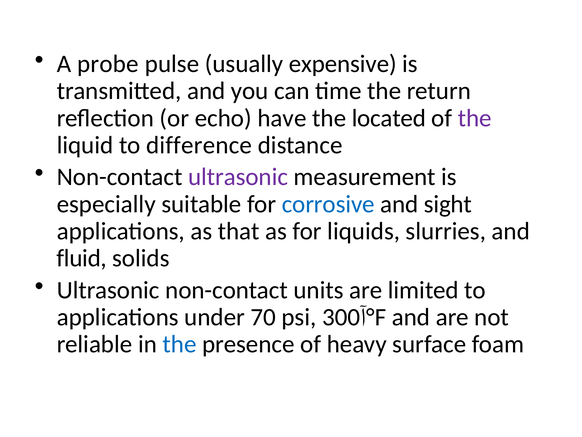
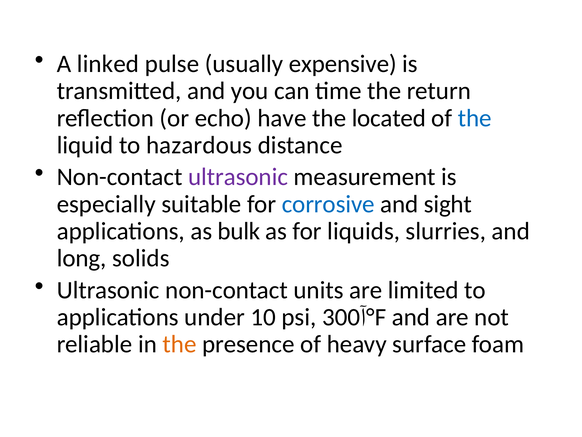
probe: probe -> linked (108, 64)
the colour: purple -> blue (475, 118)
difference: difference -> hazardous (199, 145)
that: that -> bulk (239, 231)
fluid: fluid -> long (82, 258)
70: 70 -> 10 (263, 317)
the colour: blue -> orange (180, 344)
